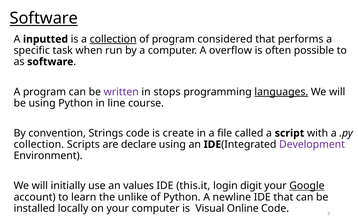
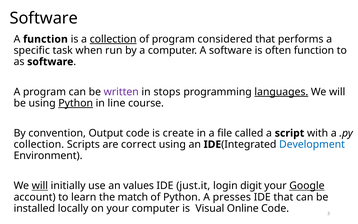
Software underline: present -> none (44, 18)
A inputted: inputted -> function (45, 39)
A overflow: overflow -> software (231, 50)
often possible: possible -> function (314, 50)
Python underline: none -> present (76, 103)
Strings: Strings -> Output (106, 133)
declare: declare -> correct (139, 144)
Development colour: purple -> blue (312, 144)
will underline: none -> present (40, 186)
this.it: this.it -> just.it (193, 186)
unlike: unlike -> match (133, 197)
newline: newline -> presses (232, 197)
